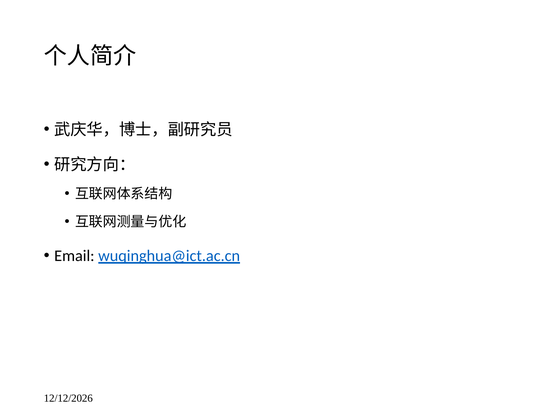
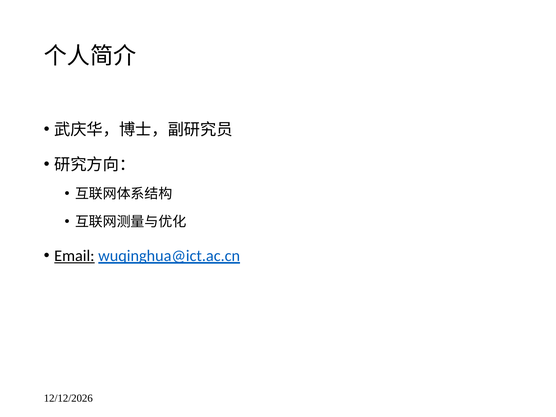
Email underline: none -> present (74, 256)
